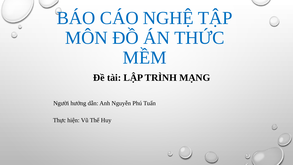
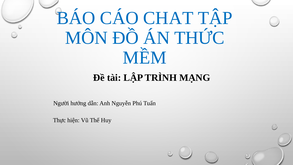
NGHỆ: NGHỆ -> CHAT (168, 18)
